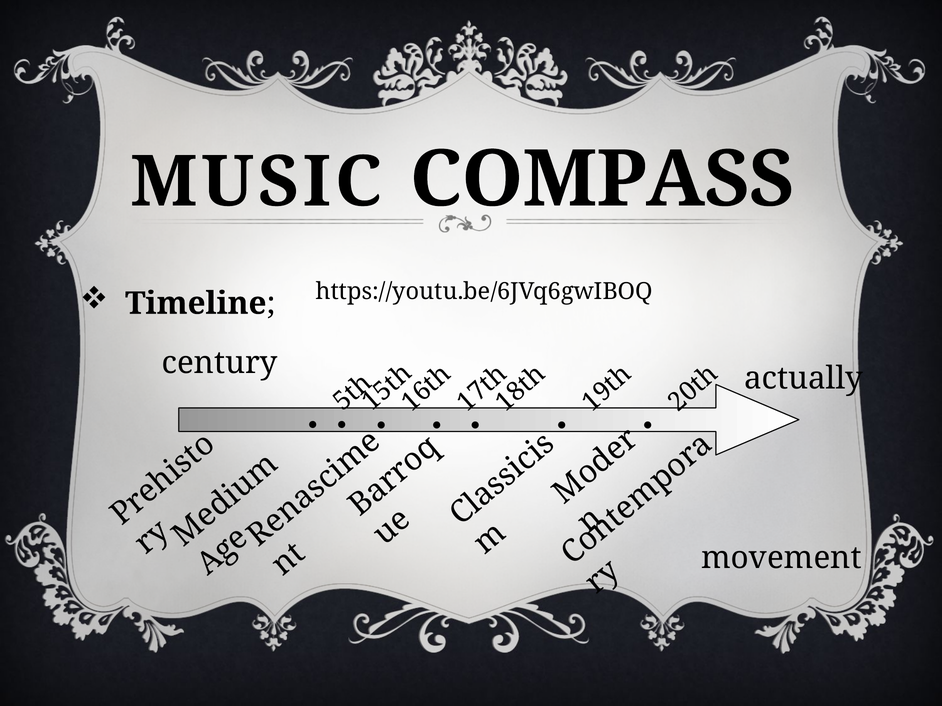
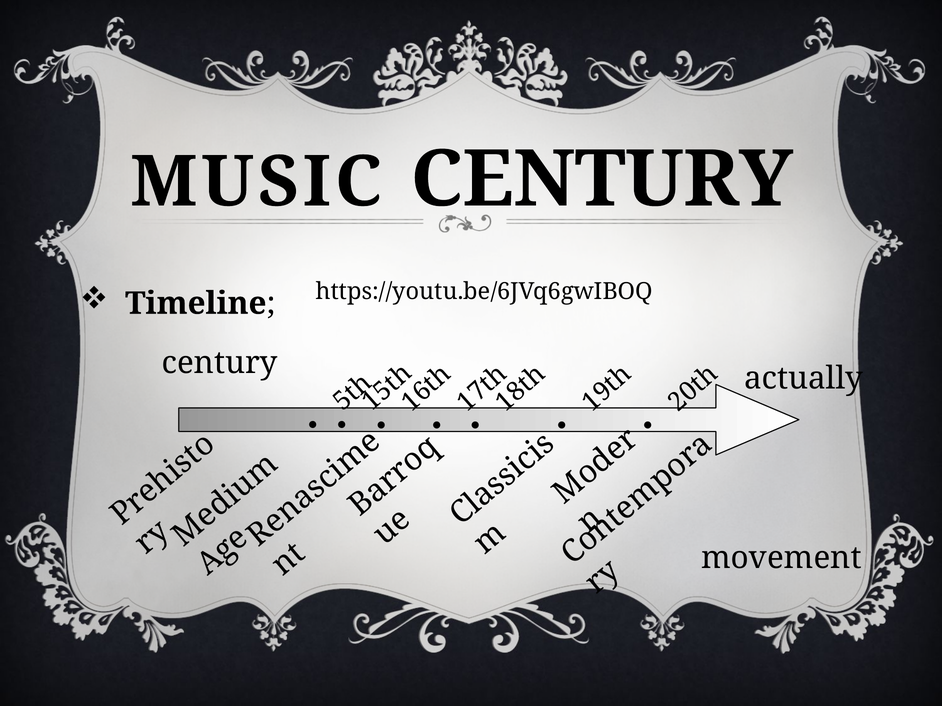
MUSIC COMPASS: COMPASS -> CENTURY (602, 180)
